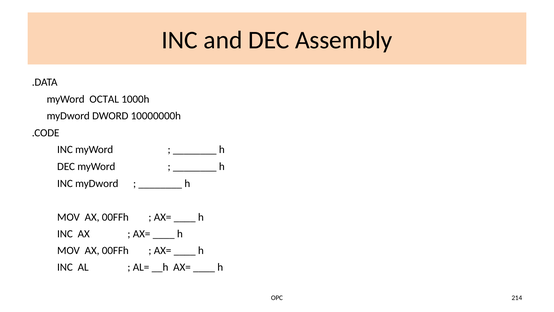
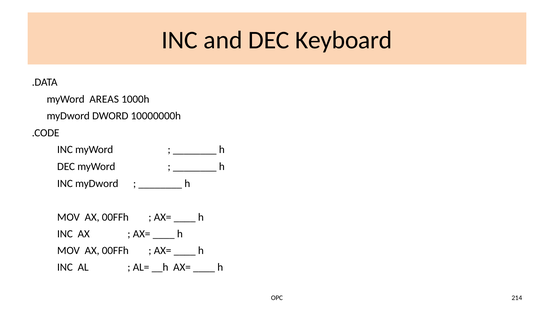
Assembly: Assembly -> Keyboard (344, 40)
OCTAL: OCTAL -> AREAS (104, 99)
